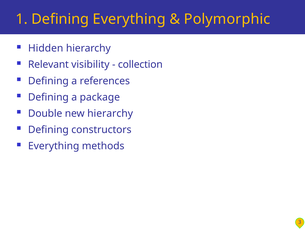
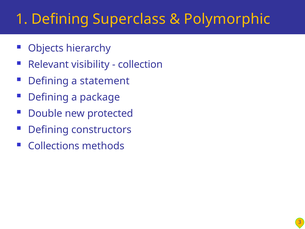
Defining Everything: Everything -> Superclass (129, 19)
Hidden: Hidden -> Objects (46, 48)
references: references -> statement (105, 81)
new hierarchy: hierarchy -> protected (110, 113)
Everything: Everything -> Collections (54, 146)
